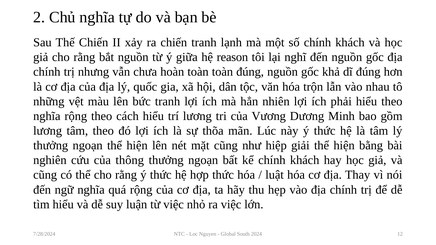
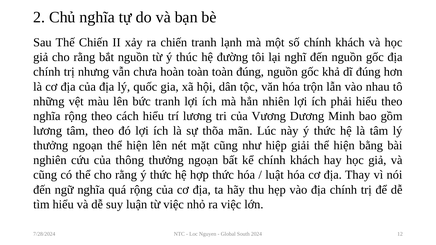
giữa: giữa -> thúc (187, 57)
reason: reason -> đường (232, 57)
